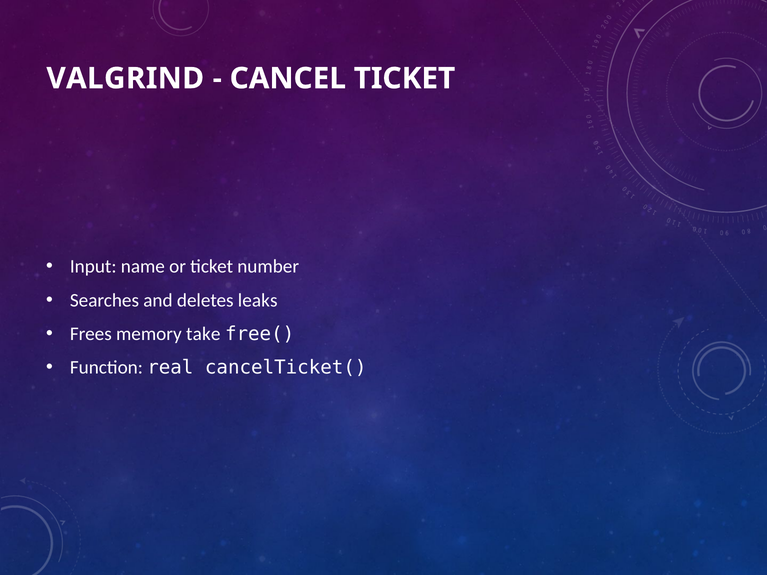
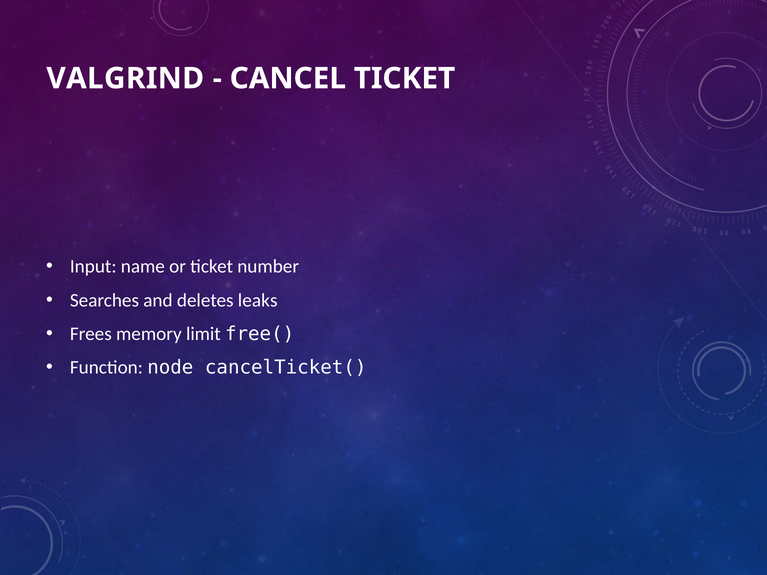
take: take -> limit (203, 334)
real: real -> node (170, 368)
